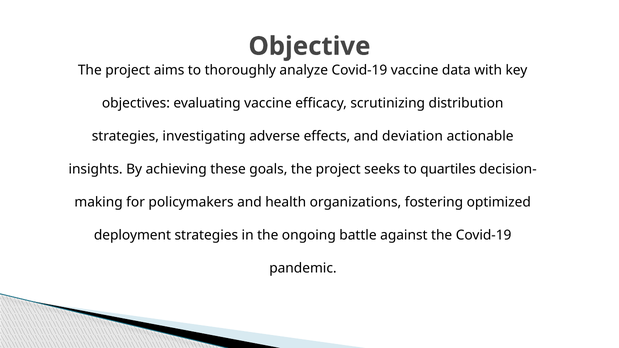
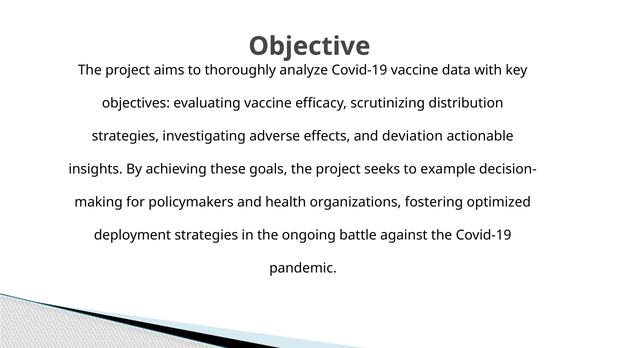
quartiles: quartiles -> example (448, 169)
